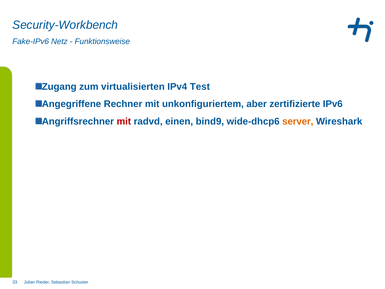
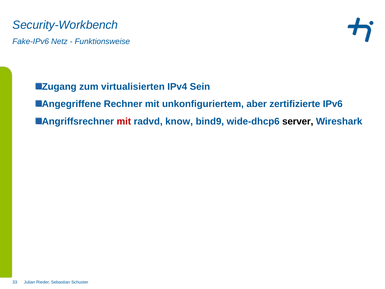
Test: Test -> Sein (200, 87)
einen: einen -> know (179, 121)
server colour: orange -> black (298, 121)
